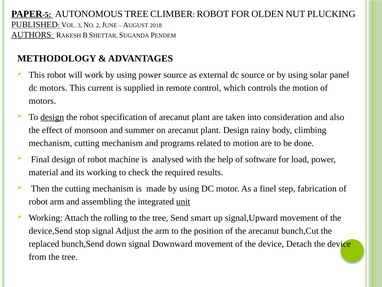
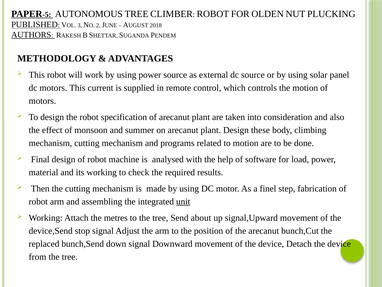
design underline: present -> none (52, 117)
rainy: rainy -> these (260, 130)
rolling: rolling -> metres (116, 217)
smart: smart -> about (201, 217)
